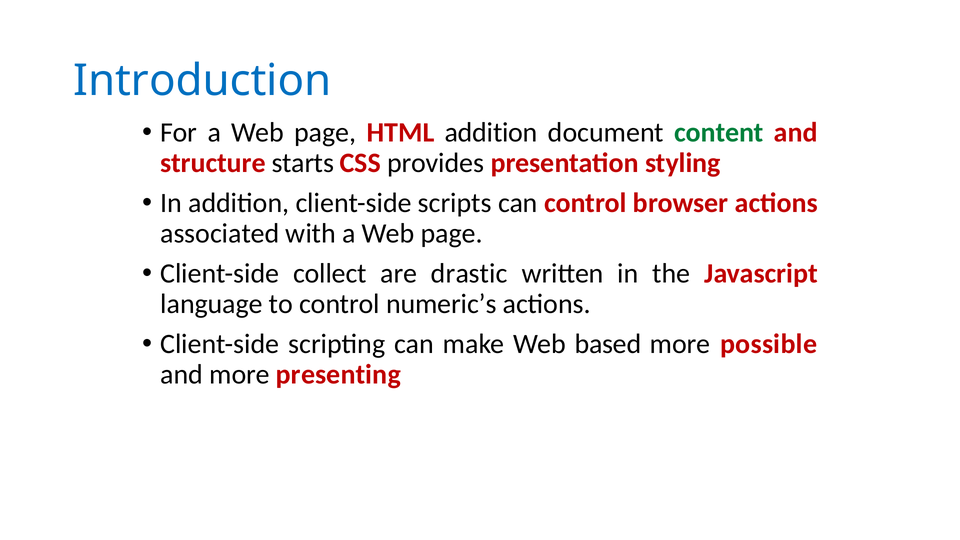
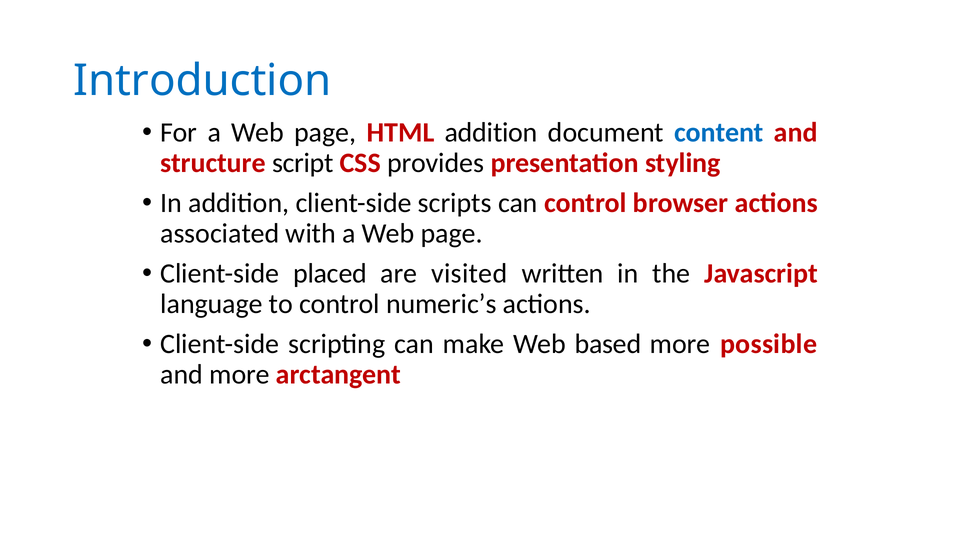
content colour: green -> blue (719, 133)
starts: starts -> script (303, 163)
collect: collect -> placed (330, 274)
drastic: drastic -> visited (469, 274)
presenting: presenting -> arctangent (338, 374)
